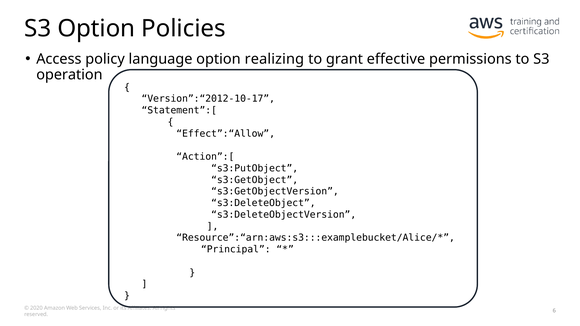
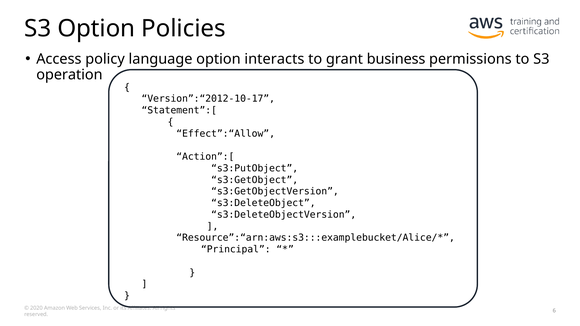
realizing: realizing -> interacts (274, 59)
effective: effective -> business (396, 59)
